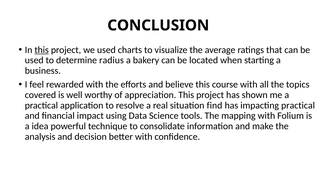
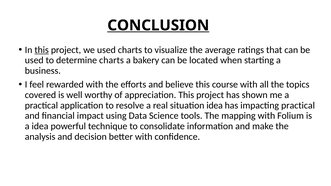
CONCLUSION underline: none -> present (158, 25)
determine radius: radius -> charts (111, 60)
situation find: find -> idea (215, 105)
